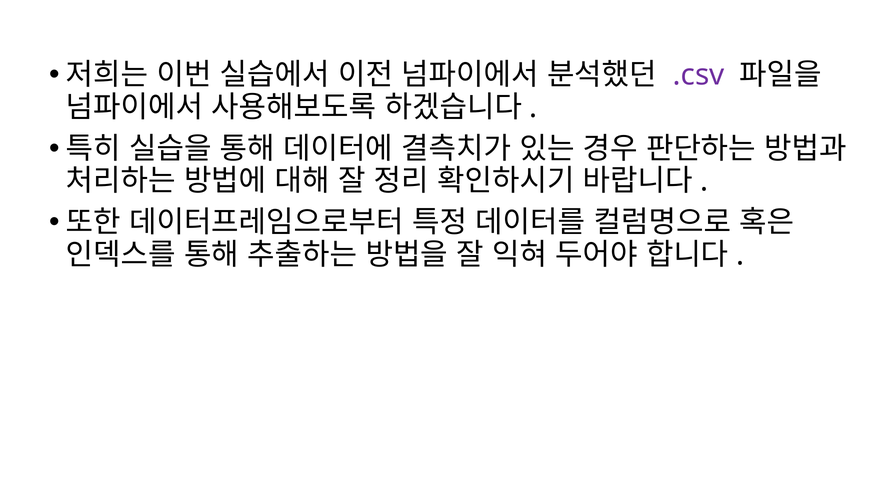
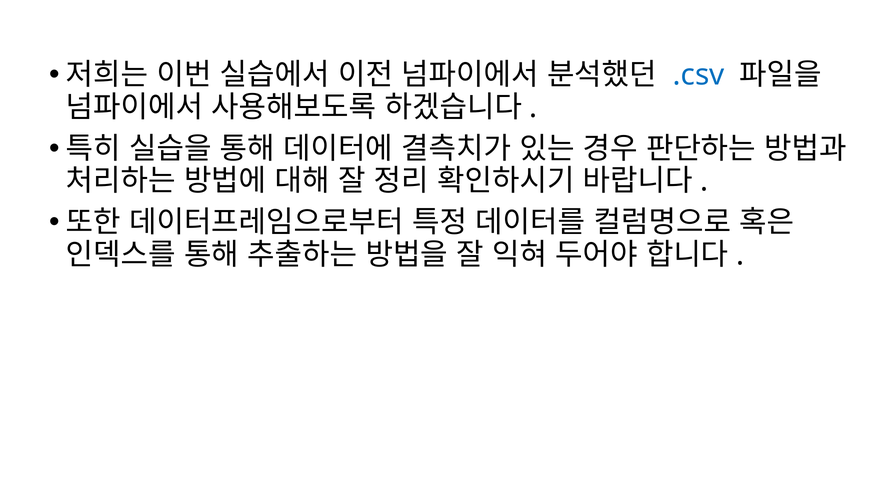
.csv colour: purple -> blue (699, 75)
